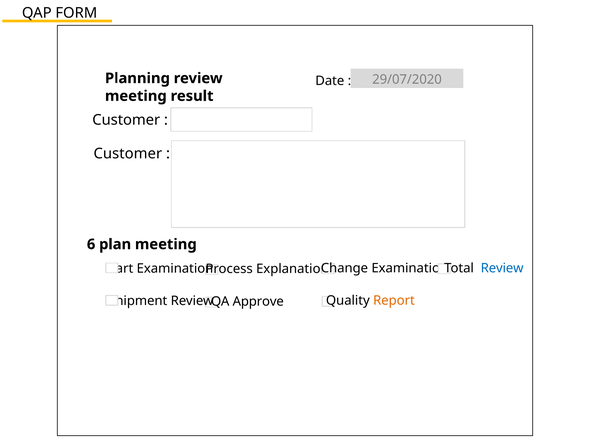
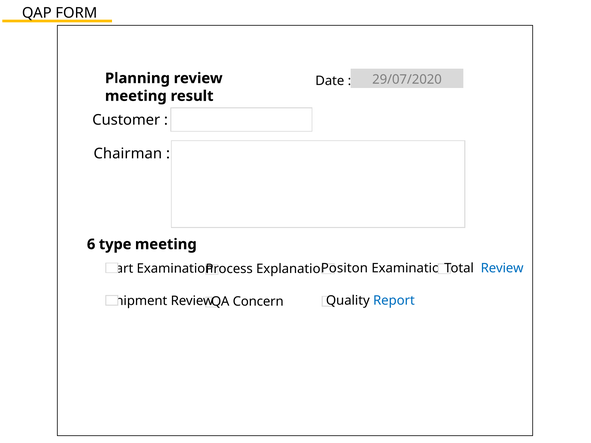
Customer: Customer -> Chairman (128, 154)
plan: plan -> type (115, 244)
Change: Change -> Positon (344, 268)
Approve: Approve -> Concern (258, 302)
Report colour: orange -> blue (394, 301)
